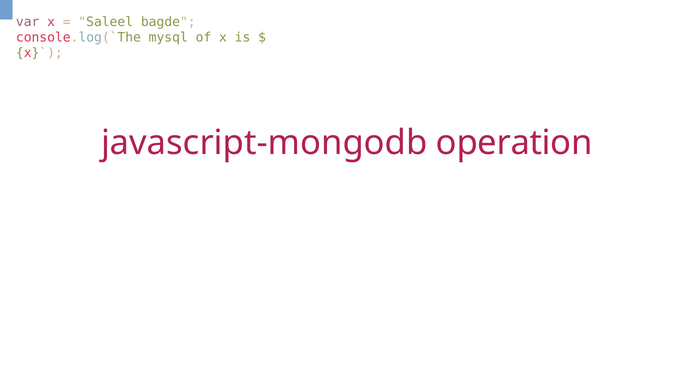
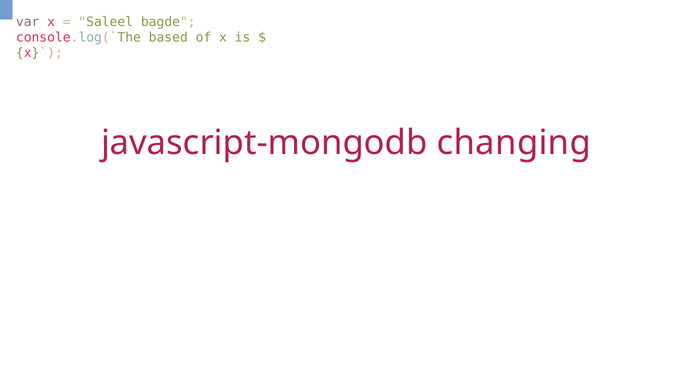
mysql: mysql -> based (168, 38)
operation: operation -> changing (514, 143)
